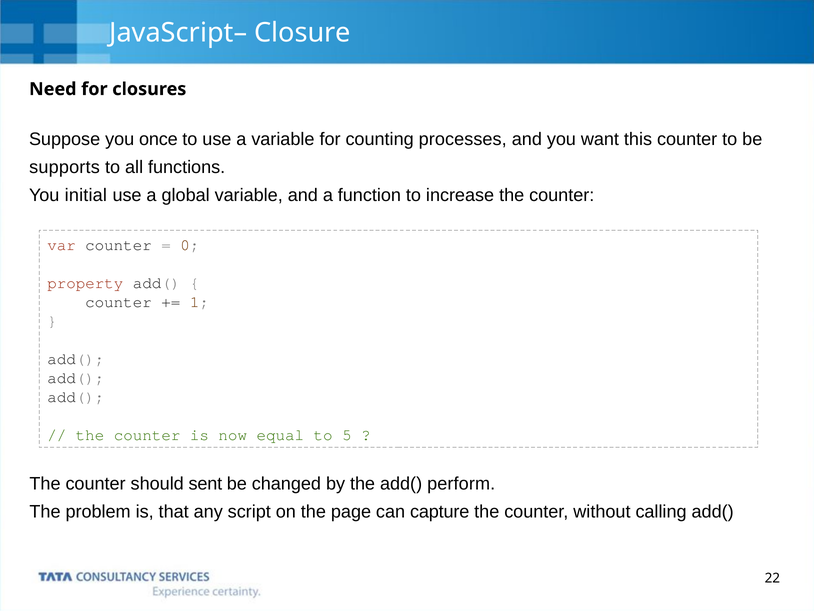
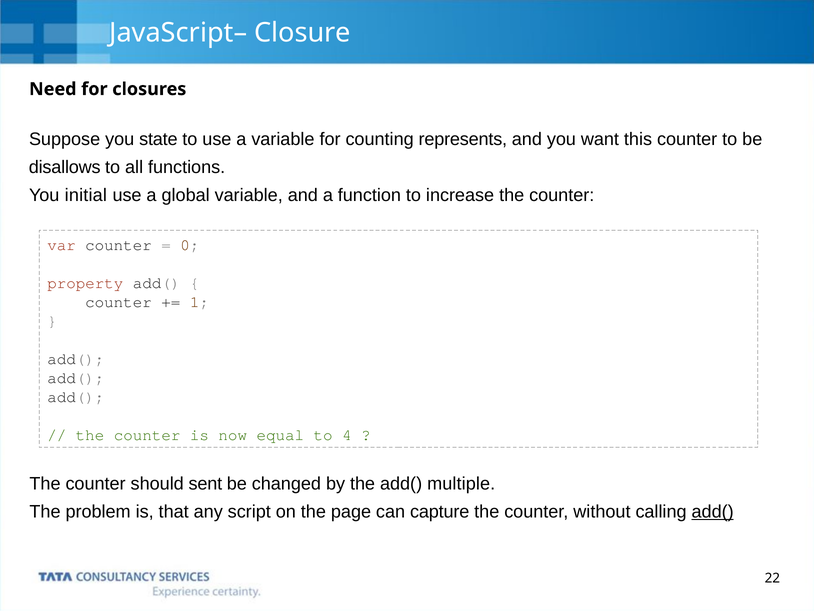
once: once -> state (158, 139)
processes: processes -> represents (463, 139)
supports: supports -> disallows (65, 167)
5: 5 -> 4 (347, 435)
perform: perform -> multiple (461, 483)
add( underline: none -> present (713, 512)
